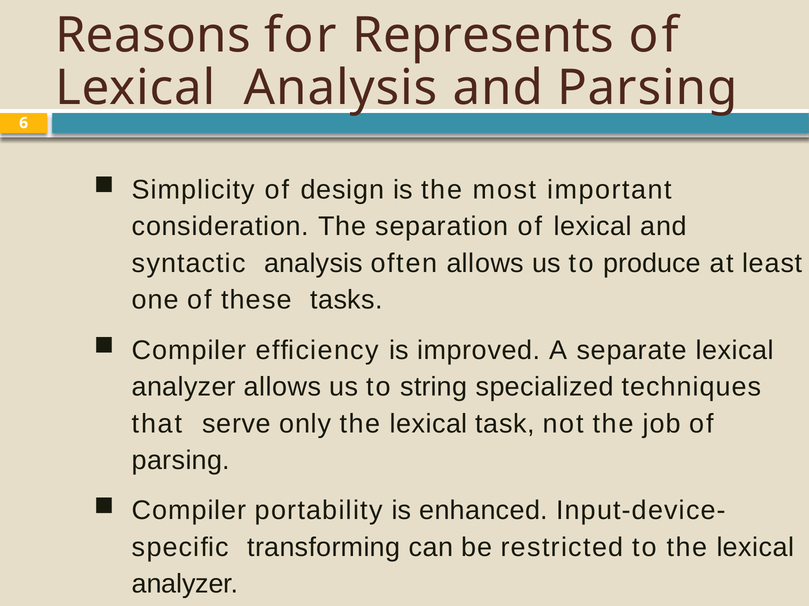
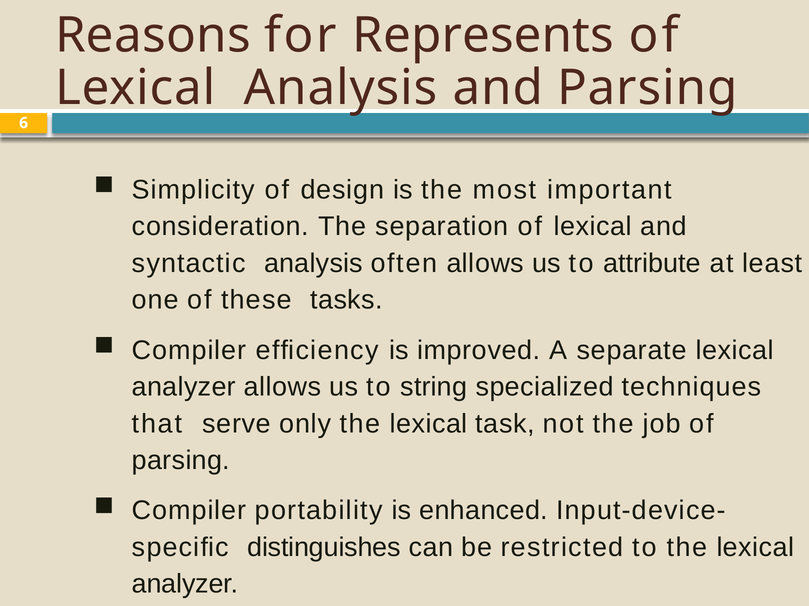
produce: produce -> attribute (652, 264)
transforming: transforming -> distinguishes (324, 548)
